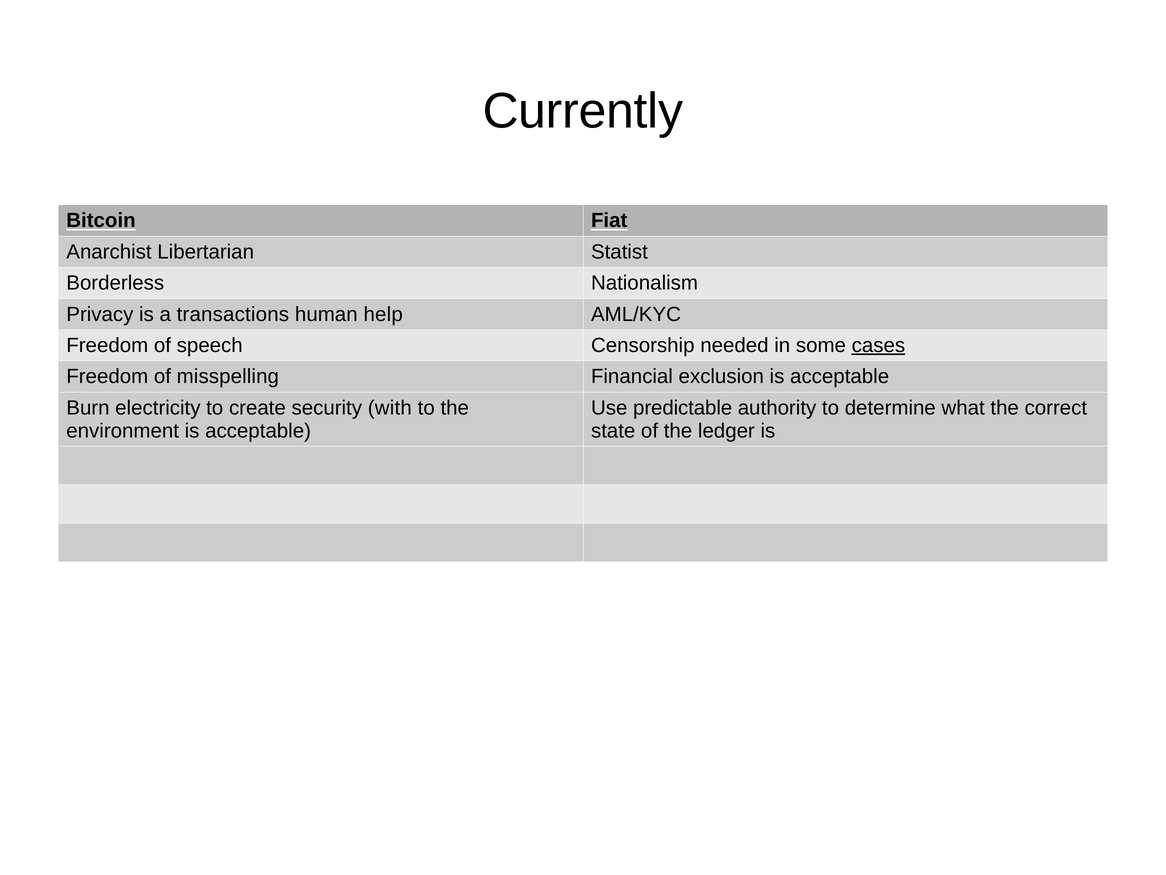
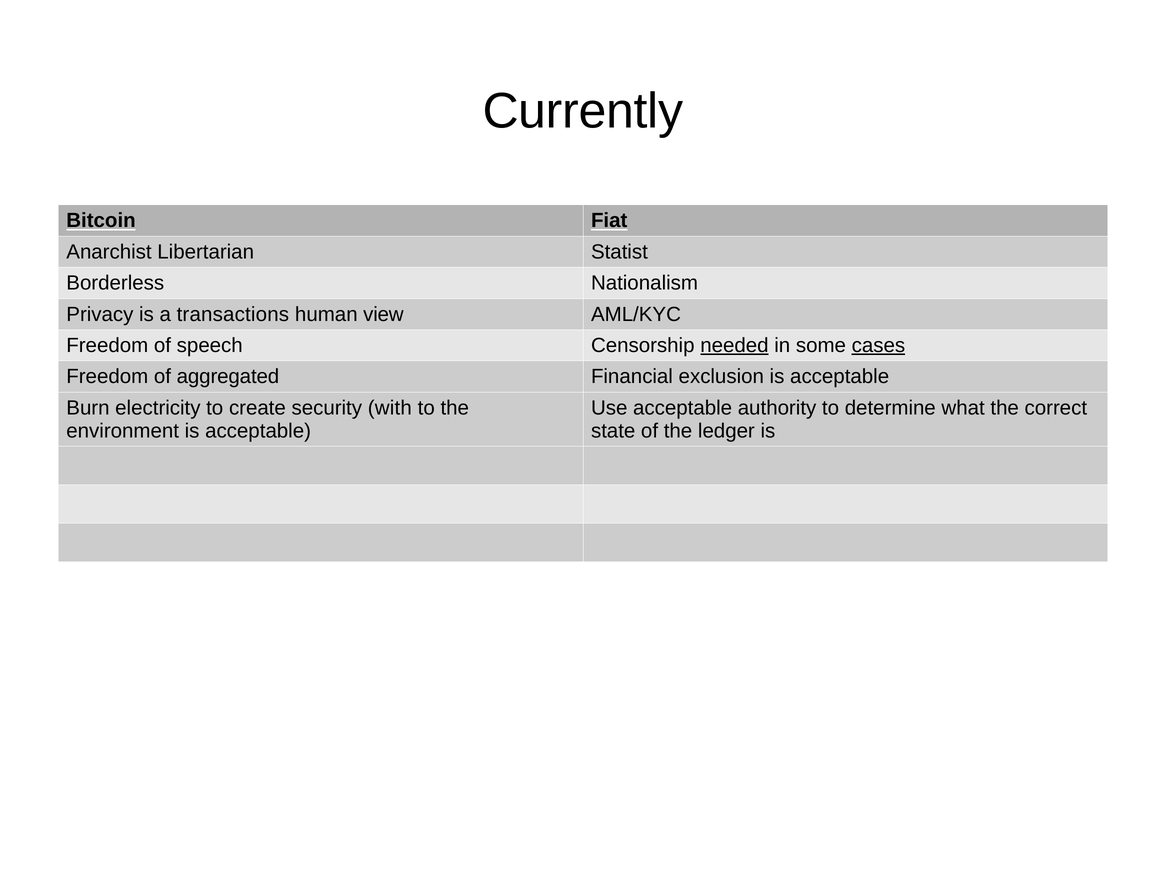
help: help -> view (383, 314)
needed underline: none -> present (734, 345)
misspelling: misspelling -> aggregated (228, 376)
Use predictable: predictable -> acceptable (683, 408)
